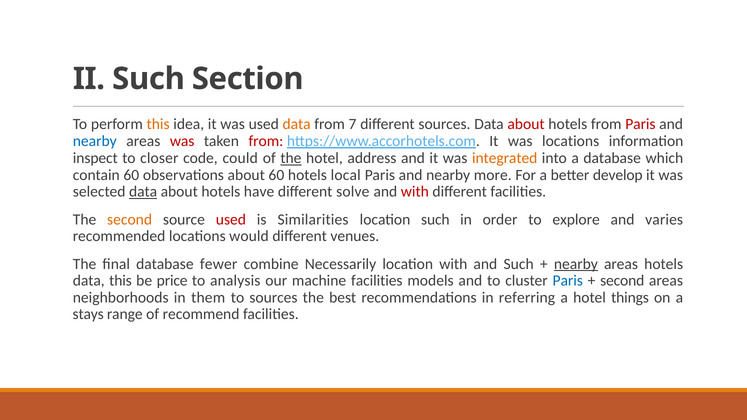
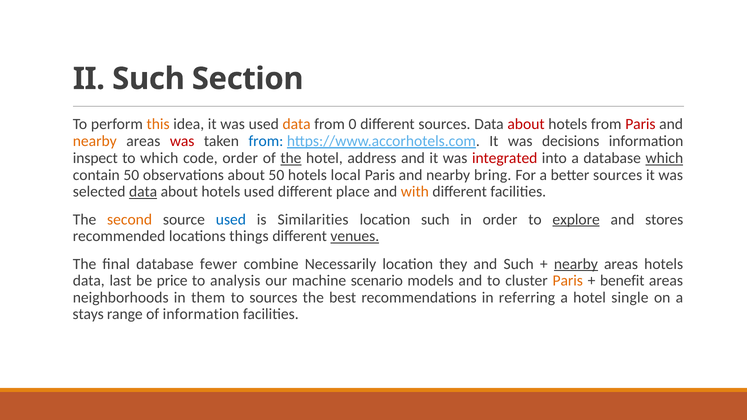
7: 7 -> 0 (353, 124)
nearby colour: blue -> orange (95, 141)
from colour: red -> blue (266, 141)
was locations: locations -> decisions (571, 141)
to closer: closer -> which (159, 158)
code could: could -> order (240, 158)
integrated colour: orange -> red (505, 158)
which underline: none -> present (664, 158)
contain 60: 60 -> 50 (131, 175)
about 60: 60 -> 50 (276, 175)
more: more -> bring (493, 175)
better develop: develop -> sources (618, 175)
hotels have: have -> used (259, 192)
solve: solve -> place (353, 192)
with colour: red -> orange (415, 192)
used colour: red -> blue (231, 219)
explore underline: none -> present (576, 219)
varies: varies -> stores (664, 219)
would: would -> things (249, 236)
venues underline: none -> present (355, 236)
location with: with -> they (453, 264)
data this: this -> last (120, 281)
machine facilities: facilities -> scenario (377, 281)
Paris colour: blue -> orange (568, 281)
second: second -> benefit (622, 281)
things: things -> single (630, 298)
of recommend: recommend -> information (201, 314)
